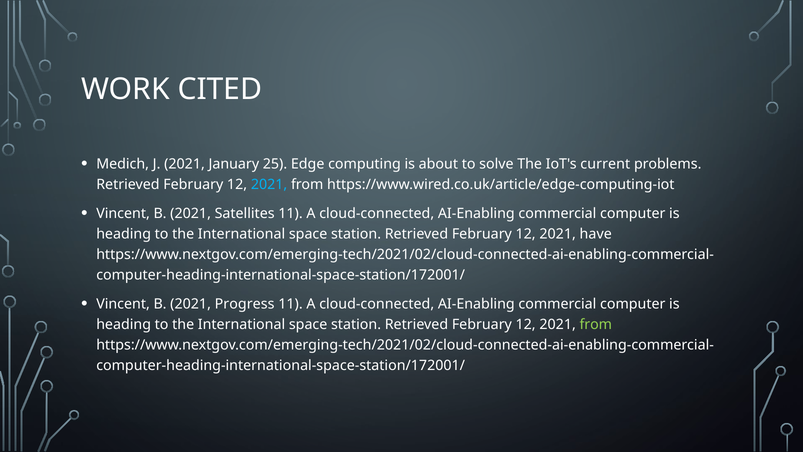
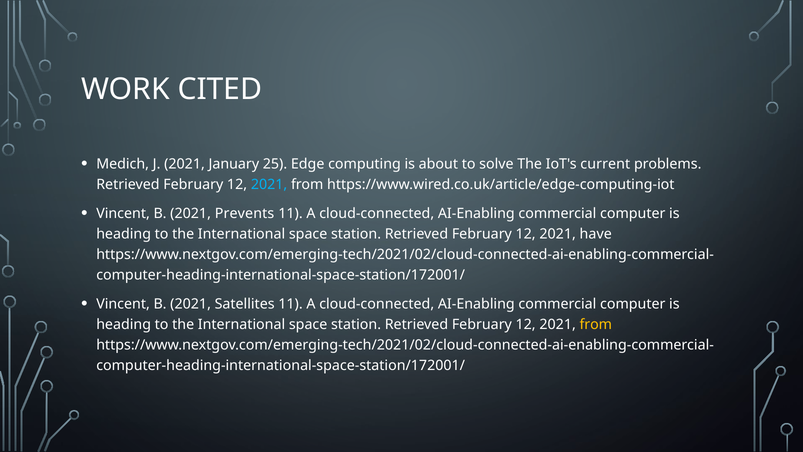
Satellites: Satellites -> Prevents (245, 213)
Progress: Progress -> Satellites (245, 304)
from colour: light green -> yellow (596, 324)
